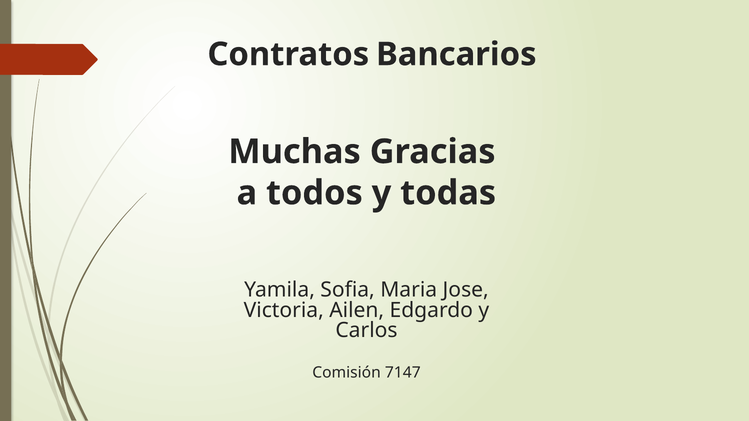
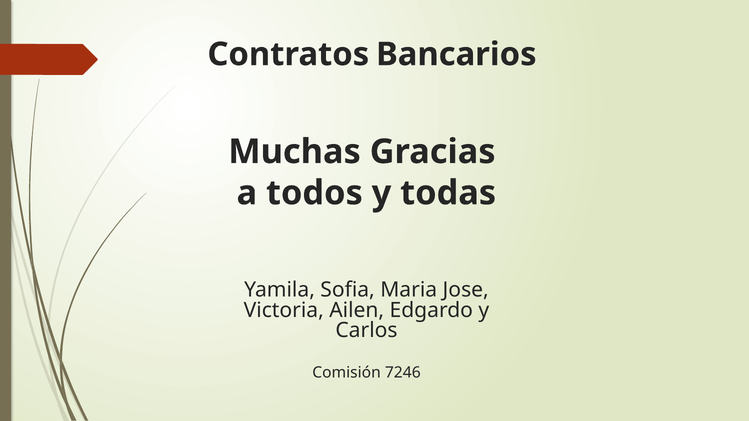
7147: 7147 -> 7246 (403, 373)
